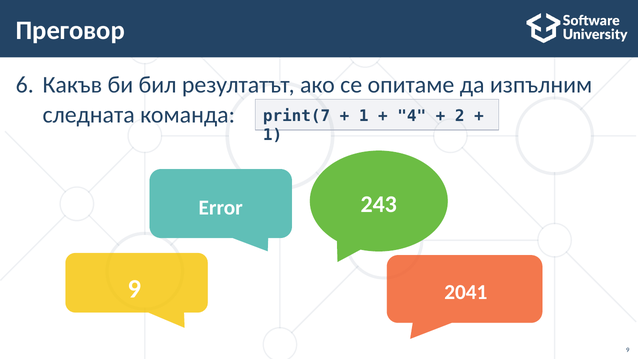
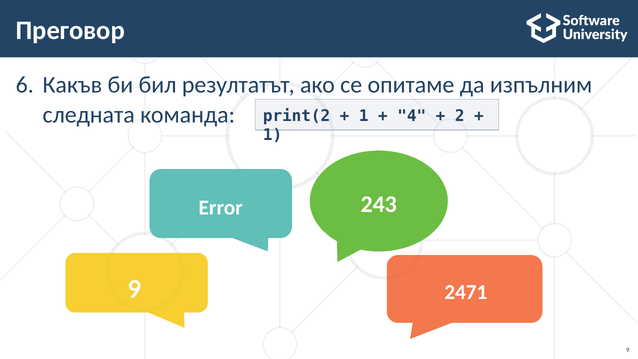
print(7: print(7 -> print(2 (297, 116)
2041: 2041 -> 2471 (466, 292)
